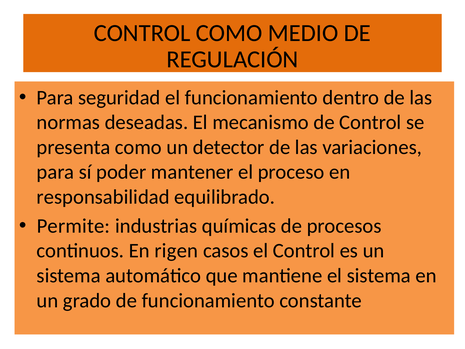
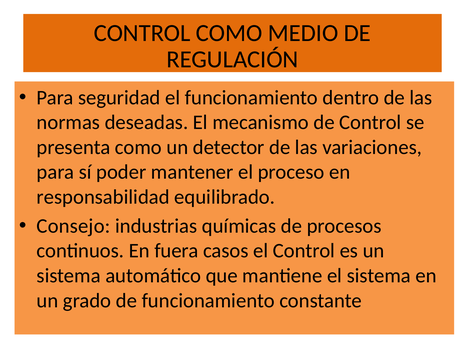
Permite: Permite -> Consejo (73, 226)
rigen: rigen -> fuera (176, 251)
